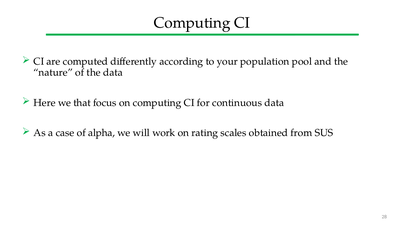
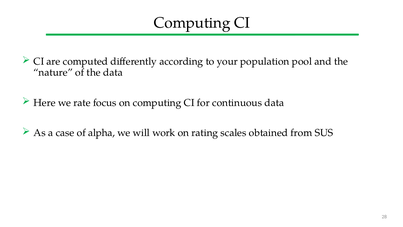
that: that -> rate (82, 103)
